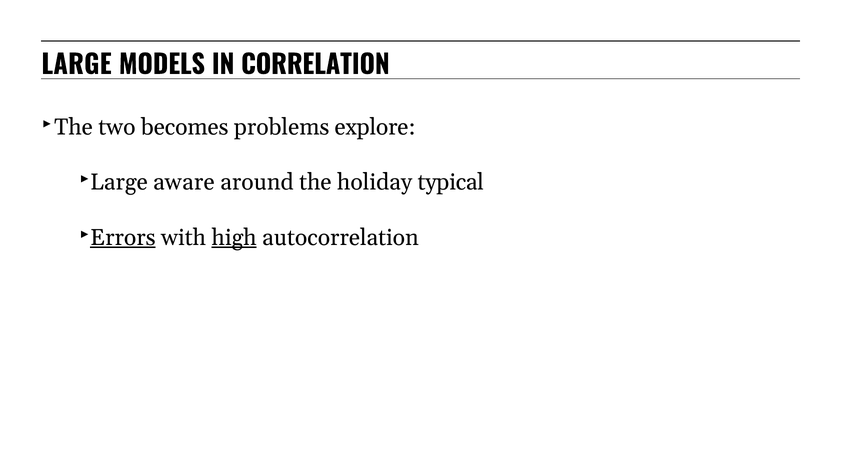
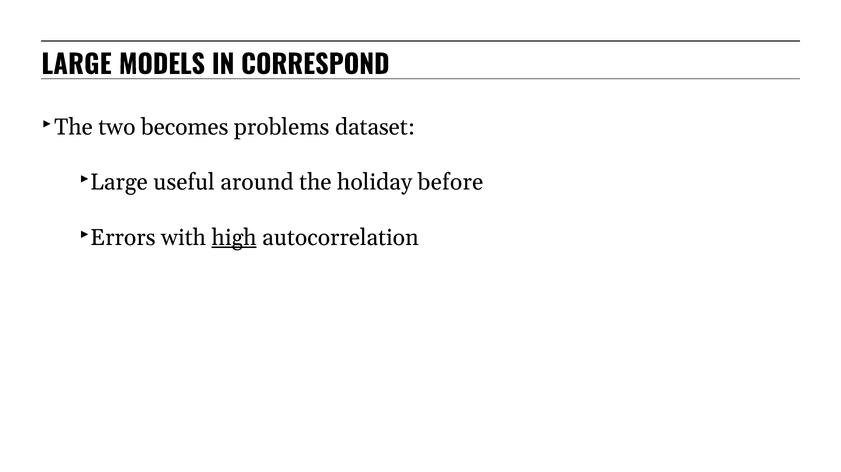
CORRELATION: CORRELATION -> CORRESPOND (315, 65)
explore: explore -> dataset (375, 127)
aware: aware -> useful (184, 182)
typical: typical -> before (451, 182)
Errors underline: present -> none (123, 238)
